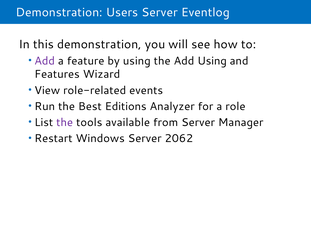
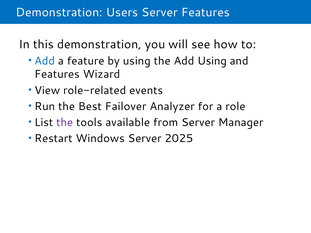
Server Eventlog: Eventlog -> Features (205, 12)
Add colour: purple -> blue (45, 61)
Editions: Editions -> Failover (126, 106)
2062: 2062 -> 2025 (179, 139)
